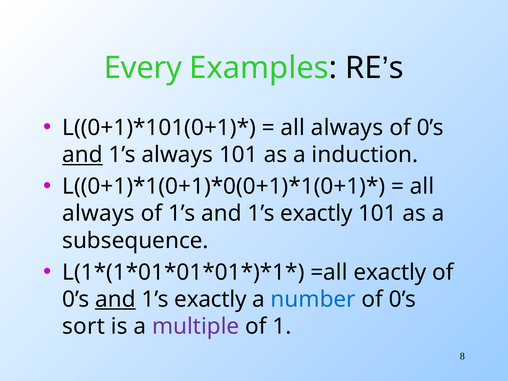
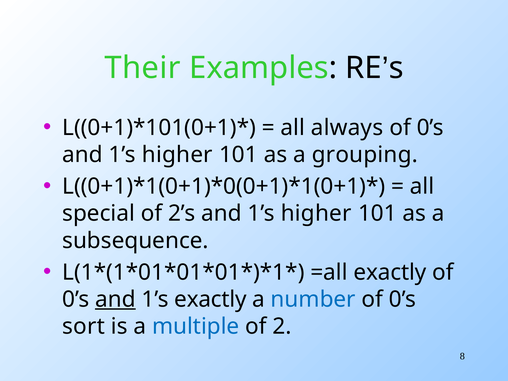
Every: Every -> Their (143, 68)
and underline: present -> none (82, 155)
always: always -> higher (177, 155)
induction: induction -> grouping (365, 155)
always: always -> special (99, 214)
of 1’s: 1’s -> 2’s (182, 214)
exactly: exactly -> higher (316, 214)
multiple colour: purple -> blue (196, 326)
1: 1 -> 2 (282, 326)
